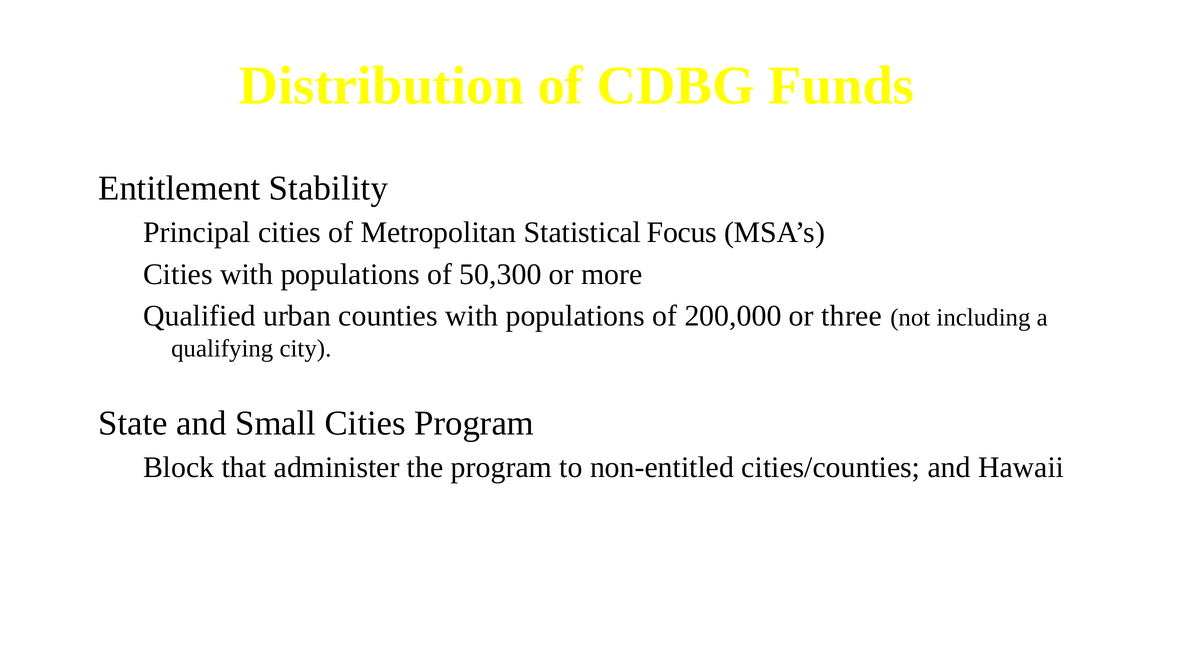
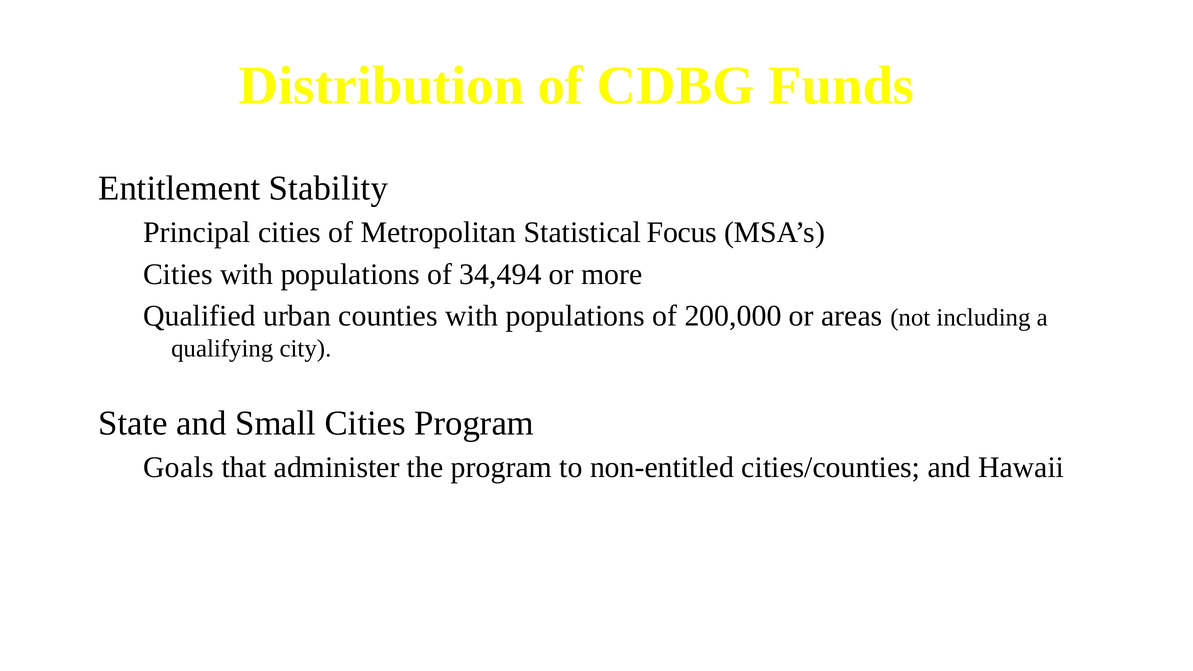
50,300: 50,300 -> 34,494 (500, 274)
three: three -> areas (852, 316)
Block: Block -> Goals (179, 468)
